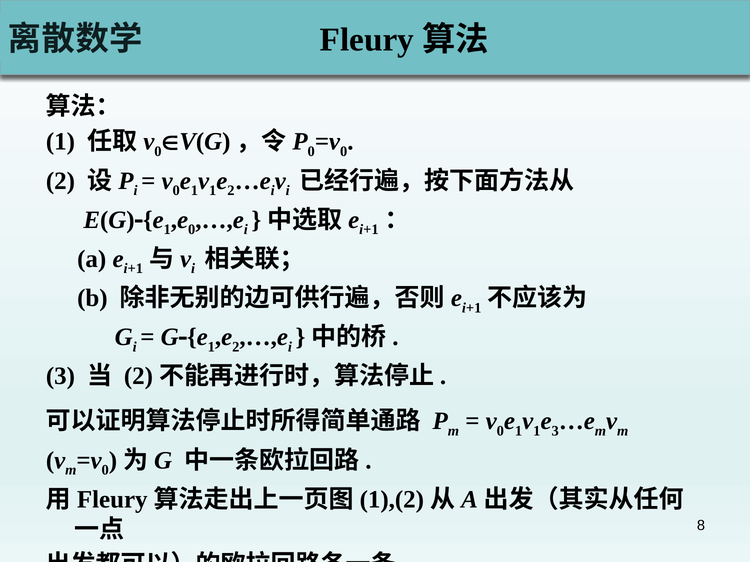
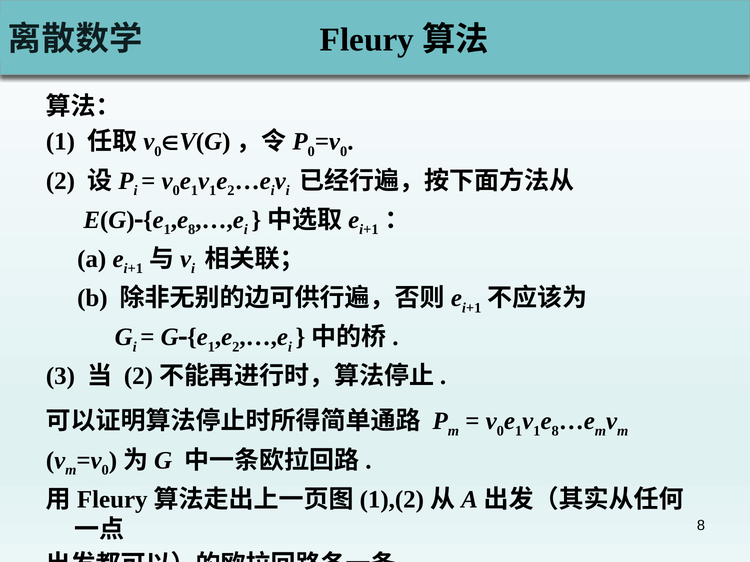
0: 0 -> 8 (192, 230)
3: 3 -> 8 (555, 431)
